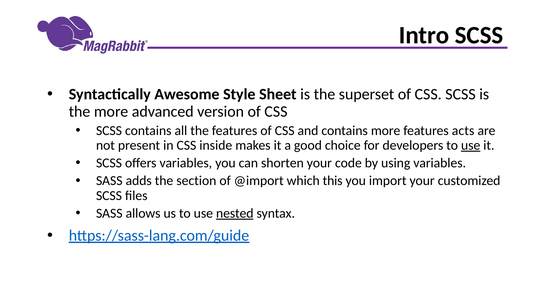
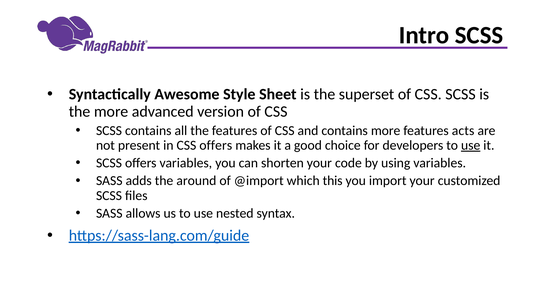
CSS inside: inside -> offers (216, 145)
section: section -> around (196, 181)
nested underline: present -> none (235, 213)
